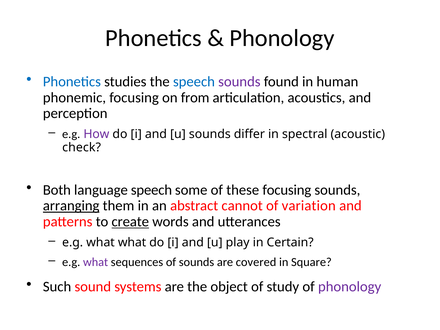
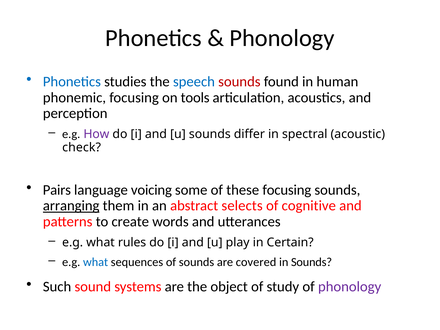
sounds colour: purple -> red (239, 82)
from: from -> tools (195, 98)
Both: Both -> Pairs (57, 190)
language speech: speech -> voicing (151, 190)
cannot: cannot -> selects (242, 206)
variation: variation -> cognitive (309, 206)
create underline: present -> none (130, 222)
what what: what -> rules (132, 242)
what colour: purple -> blue (96, 262)
in Square: Square -> Sounds (312, 262)
